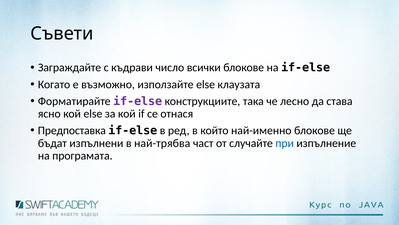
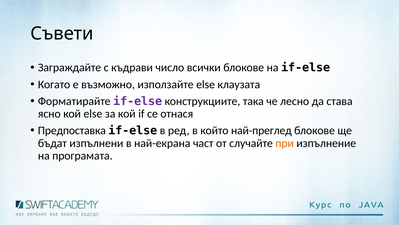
най-именно: най-именно -> най-преглед (261, 130)
най-трябва: най-трябва -> най-екрана (162, 143)
при colour: blue -> orange (285, 143)
